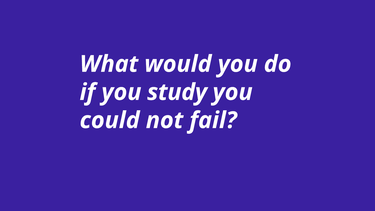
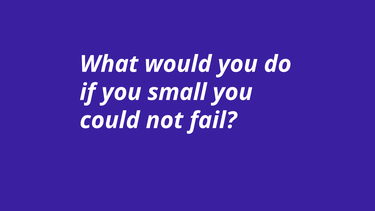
study: study -> small (177, 92)
